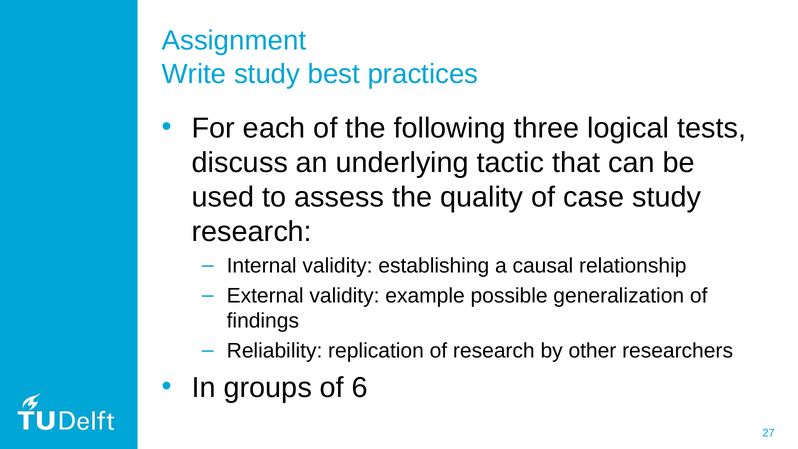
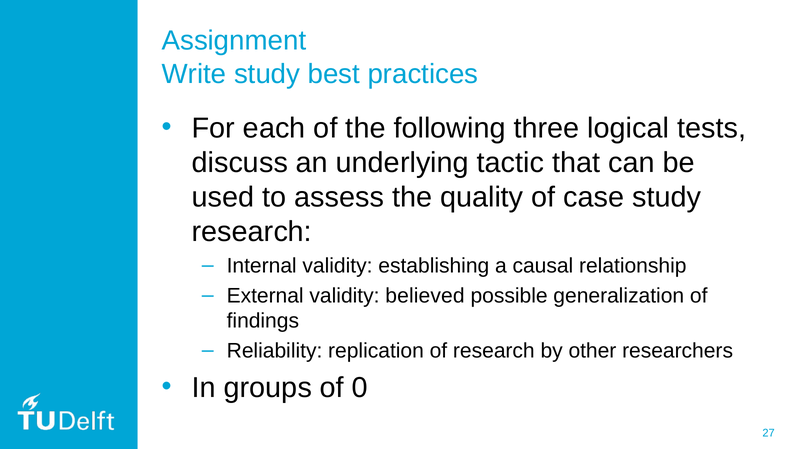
example: example -> believed (425, 296)
6: 6 -> 0 (360, 387)
